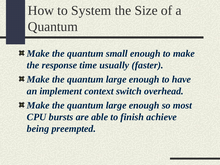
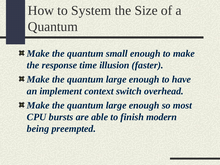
usually: usually -> illusion (114, 65)
achieve: achieve -> modern (162, 117)
